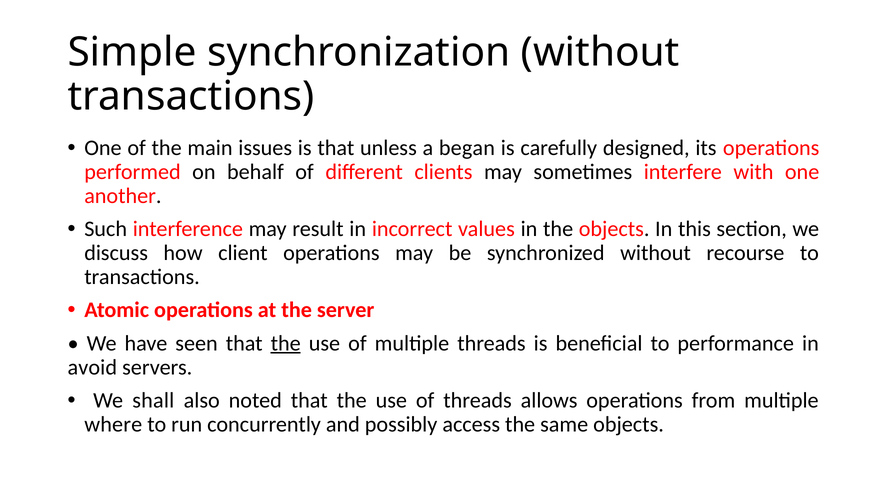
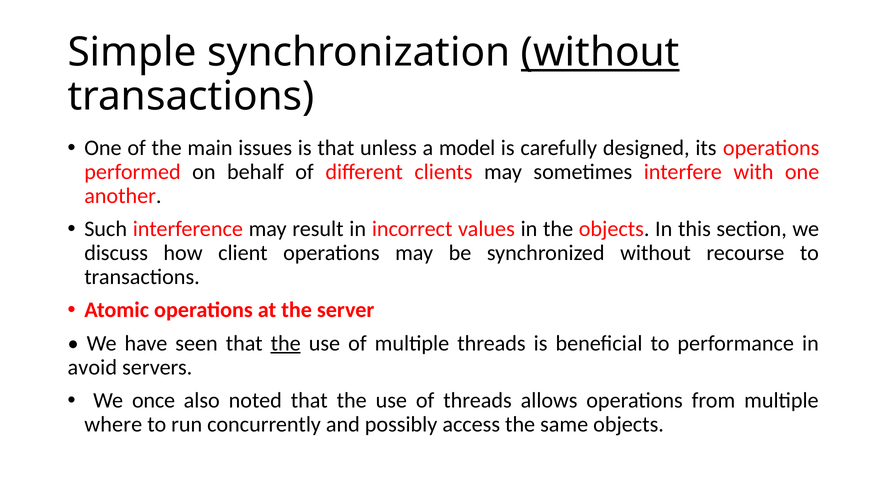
without underline: none -> present (600, 53)
began: began -> model (467, 148)
shall: shall -> once (154, 400)
